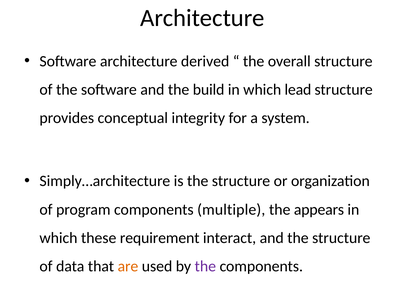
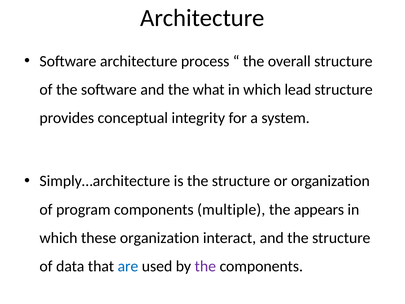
derived: derived -> process (205, 61)
build: build -> what (209, 90)
these requirement: requirement -> organization (160, 238)
are colour: orange -> blue (128, 266)
